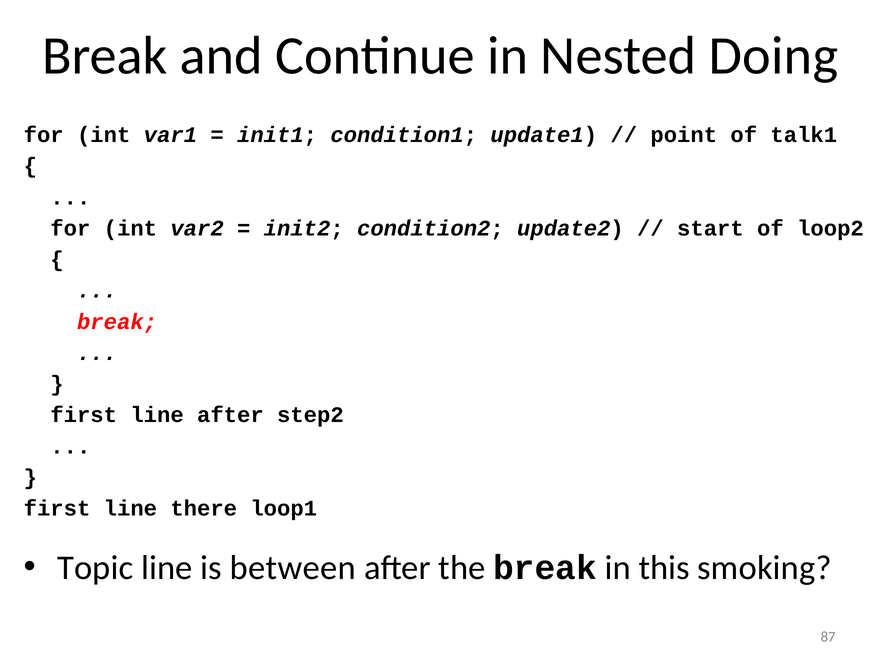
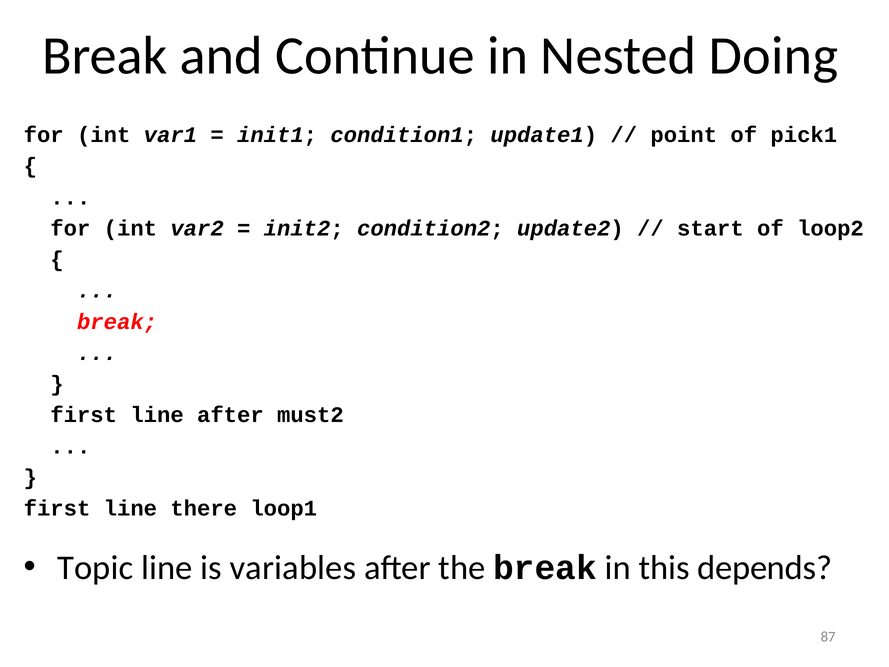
talk1: talk1 -> pick1 (804, 135)
step2: step2 -> must2 (310, 415)
between: between -> variables (293, 568)
smoking: smoking -> depends (765, 568)
